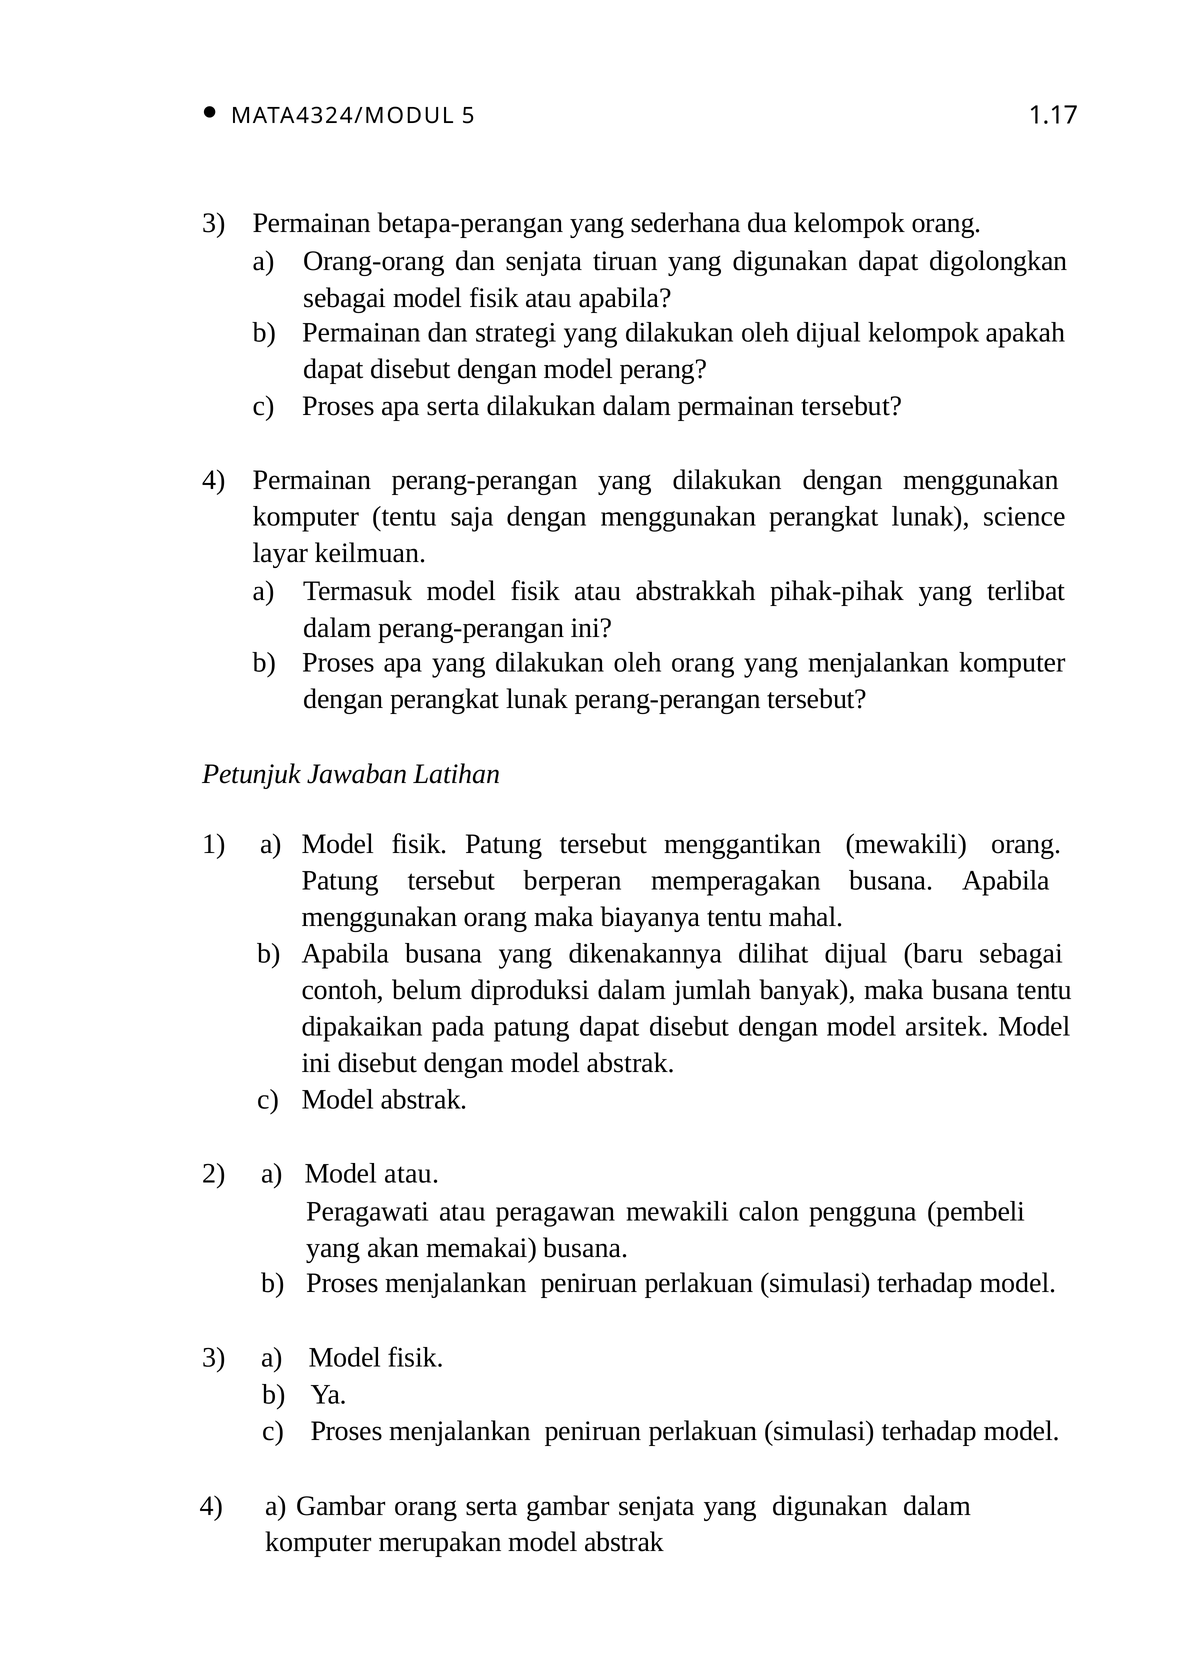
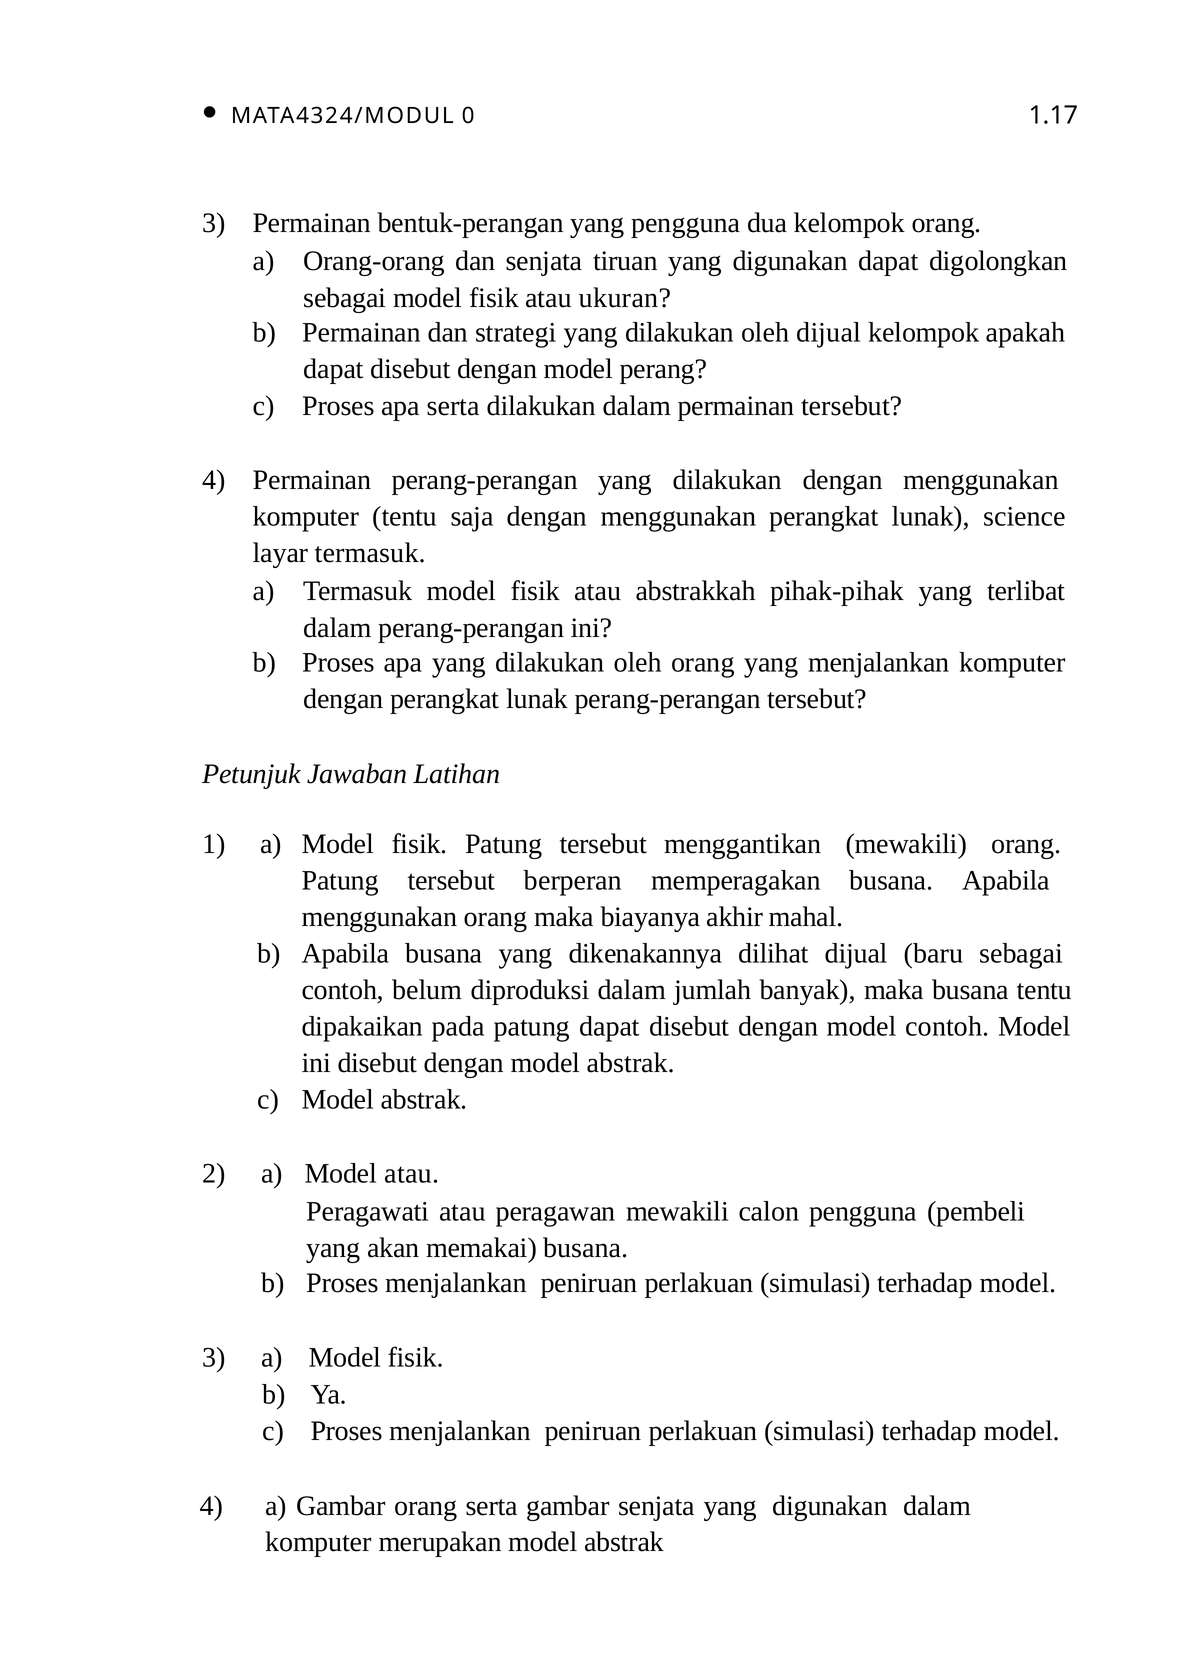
5: 5 -> 0 (468, 116)
betapa-perangan: betapa-perangan -> bentuk-perangan (471, 223)
yang sederhana: sederhana -> pengguna (686, 223)
atau apabila: apabila -> ukuran (625, 298)
layar keilmuan: keilmuan -> termasuk (370, 553)
biayanya tentu: tentu -> akhir (735, 917)
model arsitek: arsitek -> contoh (947, 1026)
